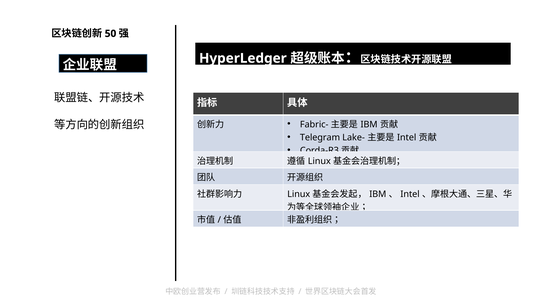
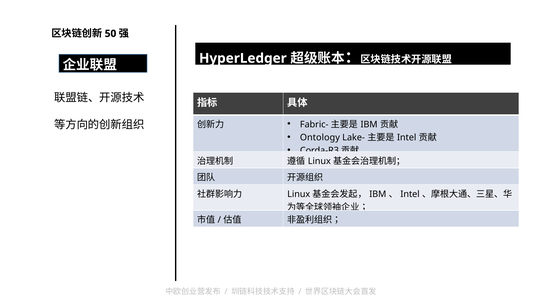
Telegram: Telegram -> Ontology (320, 137)
